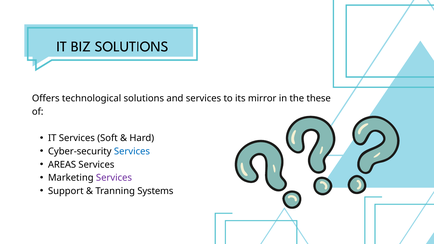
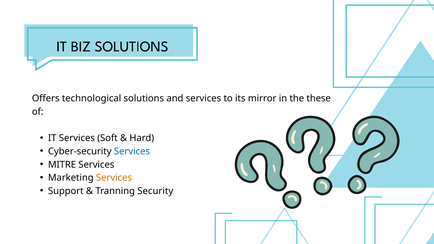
AREAS: AREAS -> MITRE (62, 165)
Services colour: purple -> orange (114, 178)
Systems: Systems -> Security (155, 191)
